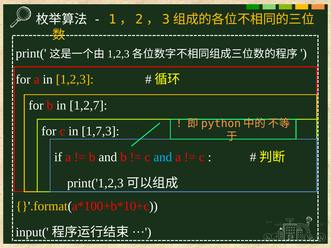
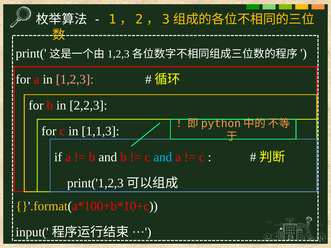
1,2,3 colour: yellow -> pink (75, 79)
1,2,7: 1,2,7 -> 2,2,3 (88, 105)
1,7,3: 1,7,3 -> 1,1,3 (100, 131)
